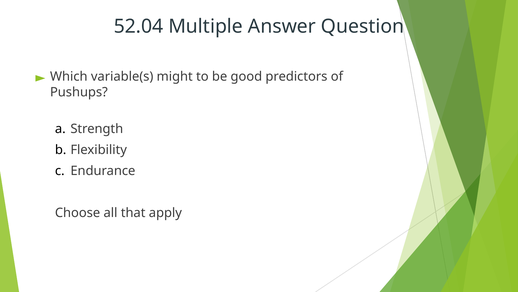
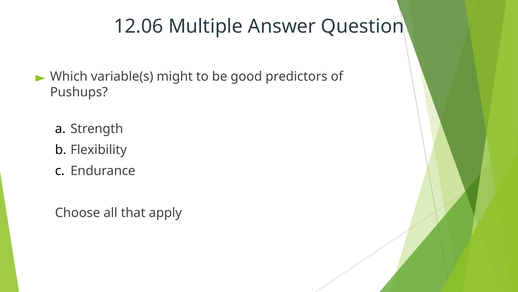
52.04: 52.04 -> 12.06 (139, 26)
